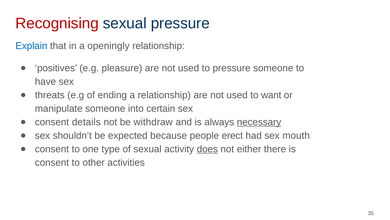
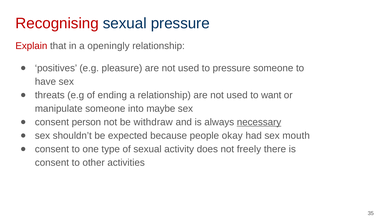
Explain colour: blue -> red (31, 46)
certain: certain -> maybe (161, 108)
details: details -> person (86, 122)
erect: erect -> okay (232, 135)
does underline: present -> none (207, 149)
either: either -> freely (249, 149)
